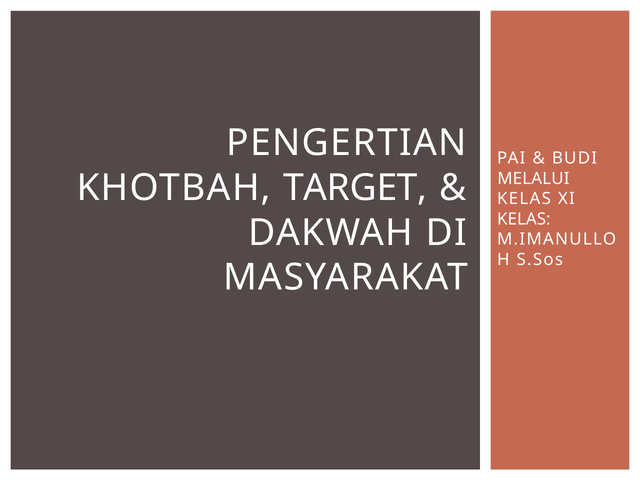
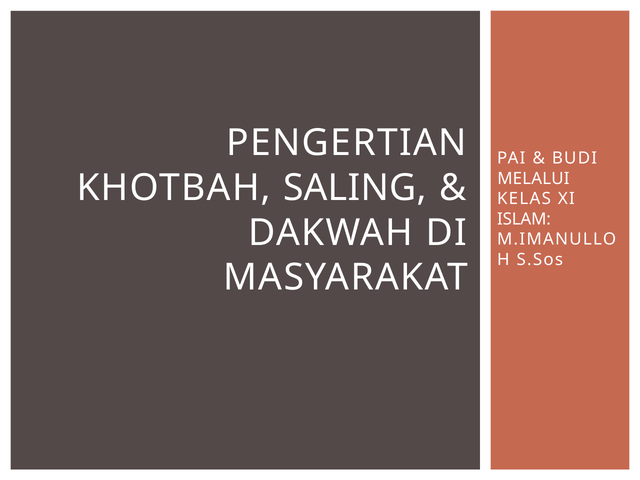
TARGET: TARGET -> SALING (355, 188)
KELAS: KELAS -> ISLAM (524, 219)
